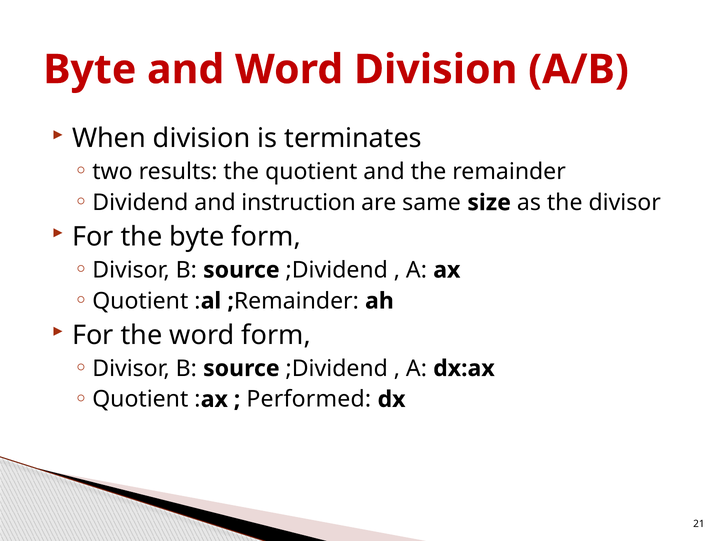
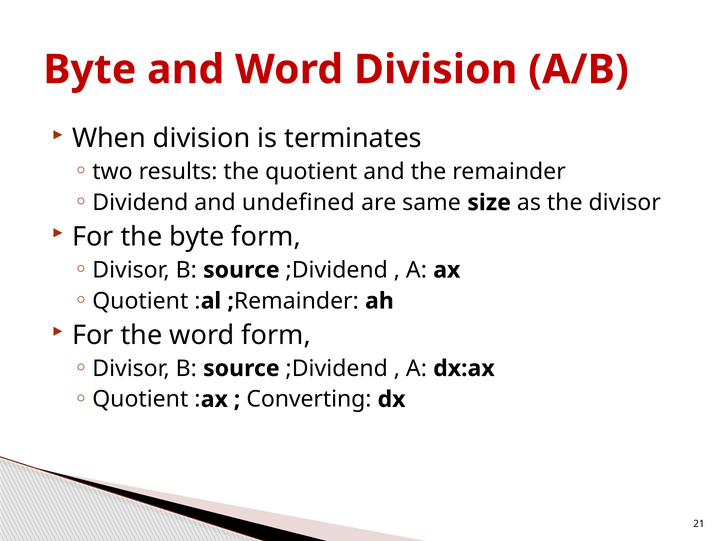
instruction: instruction -> undefined (298, 203)
Performed: Performed -> Converting (309, 400)
